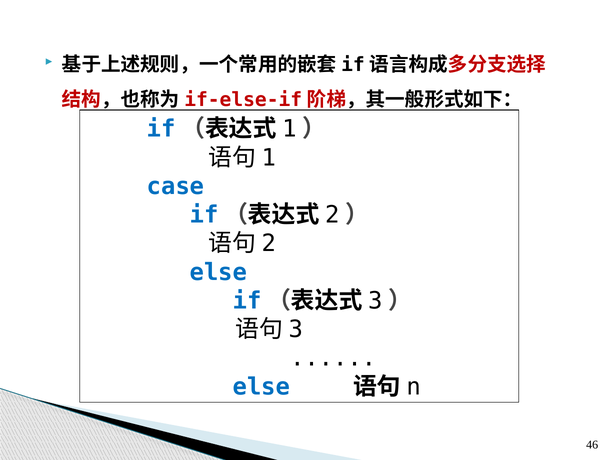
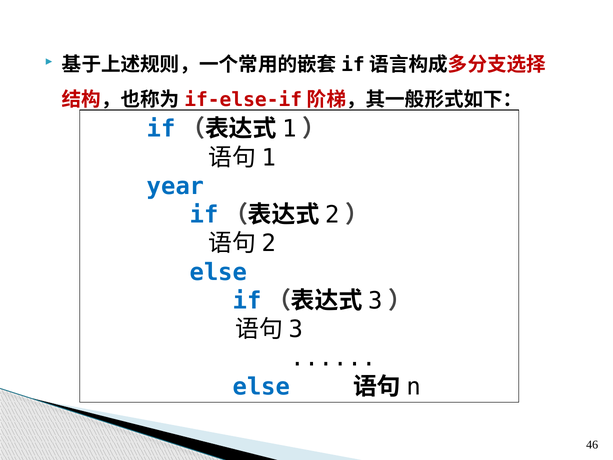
case: case -> year (176, 186)
